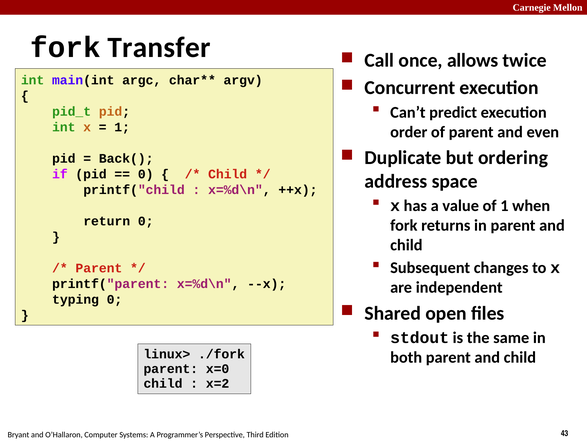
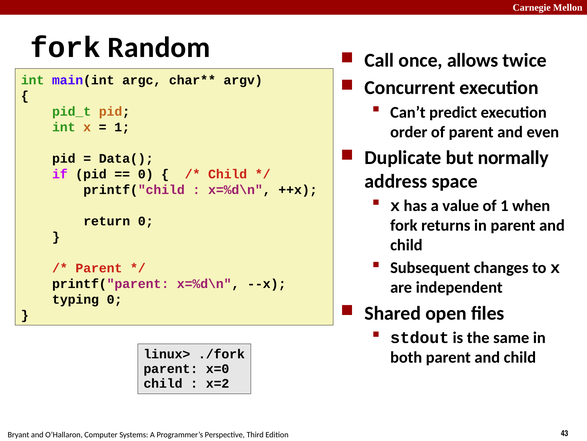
Transfer: Transfer -> Random (159, 47)
ordering: ordering -> normally (513, 157)
Back(: Back( -> Data( (126, 158)
